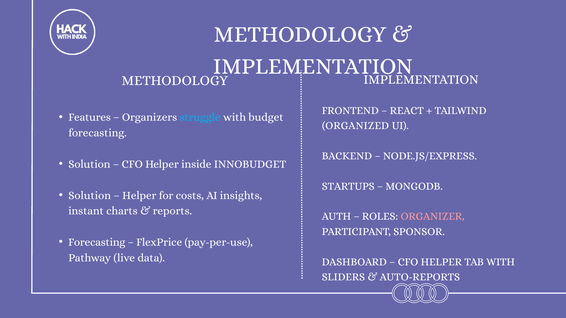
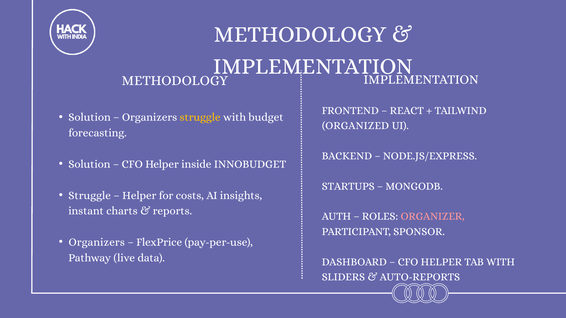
Features: Features -> Solution (90, 117)
struggle colour: light blue -> yellow (200, 117)
Solution: Solution -> Struggle (90, 196)
Forecasting: Forecasting -> Organizers (97, 242)
